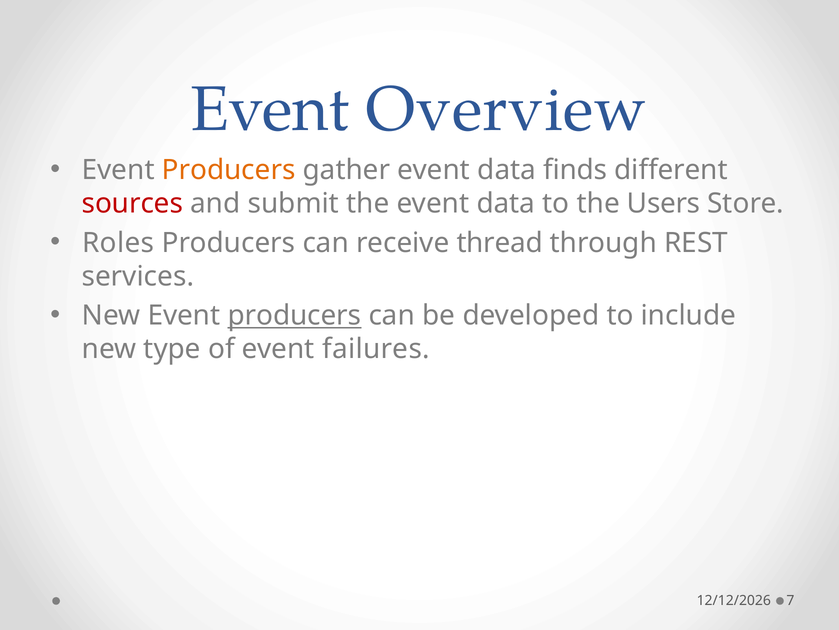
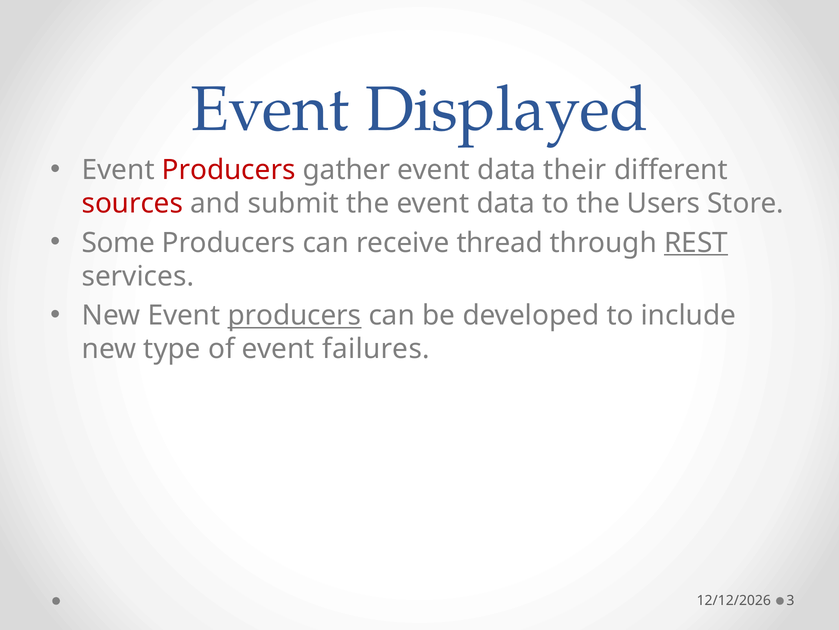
Overview: Overview -> Displayed (507, 109)
Producers colour: orange -> red (229, 170)
finds: finds -> their (575, 170)
Roles: Roles -> Some (118, 242)
REST underline: none -> present (696, 242)
7: 7 -> 3 (790, 600)
